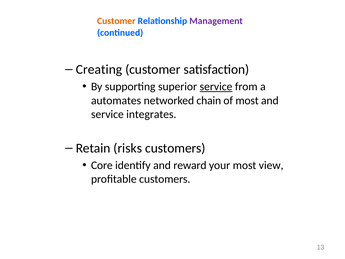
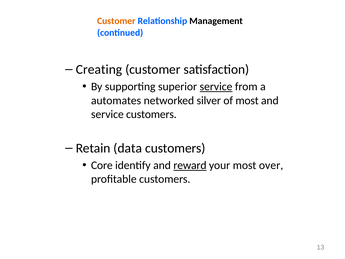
Management colour: purple -> black (216, 21)
chain: chain -> silver (209, 100)
service integrates: integrates -> customers (151, 114)
risks: risks -> data (128, 148)
reward underline: none -> present (190, 165)
view: view -> over (271, 165)
